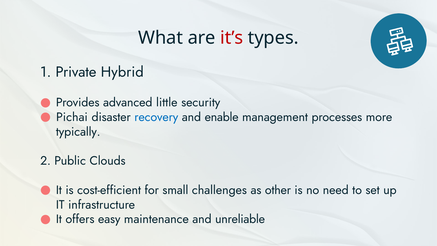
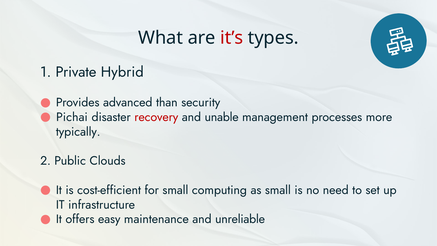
little: little -> than (167, 103)
recovery colour: blue -> red (156, 117)
enable: enable -> unable (222, 117)
challenges: challenges -> computing (219, 190)
as other: other -> small (278, 190)
